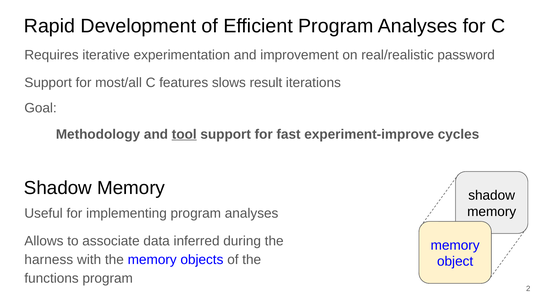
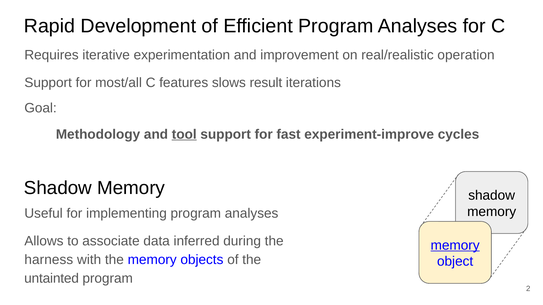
password: password -> operation (466, 55)
memory underline: none -> present (455, 246)
functions: functions -> untainted (52, 279)
